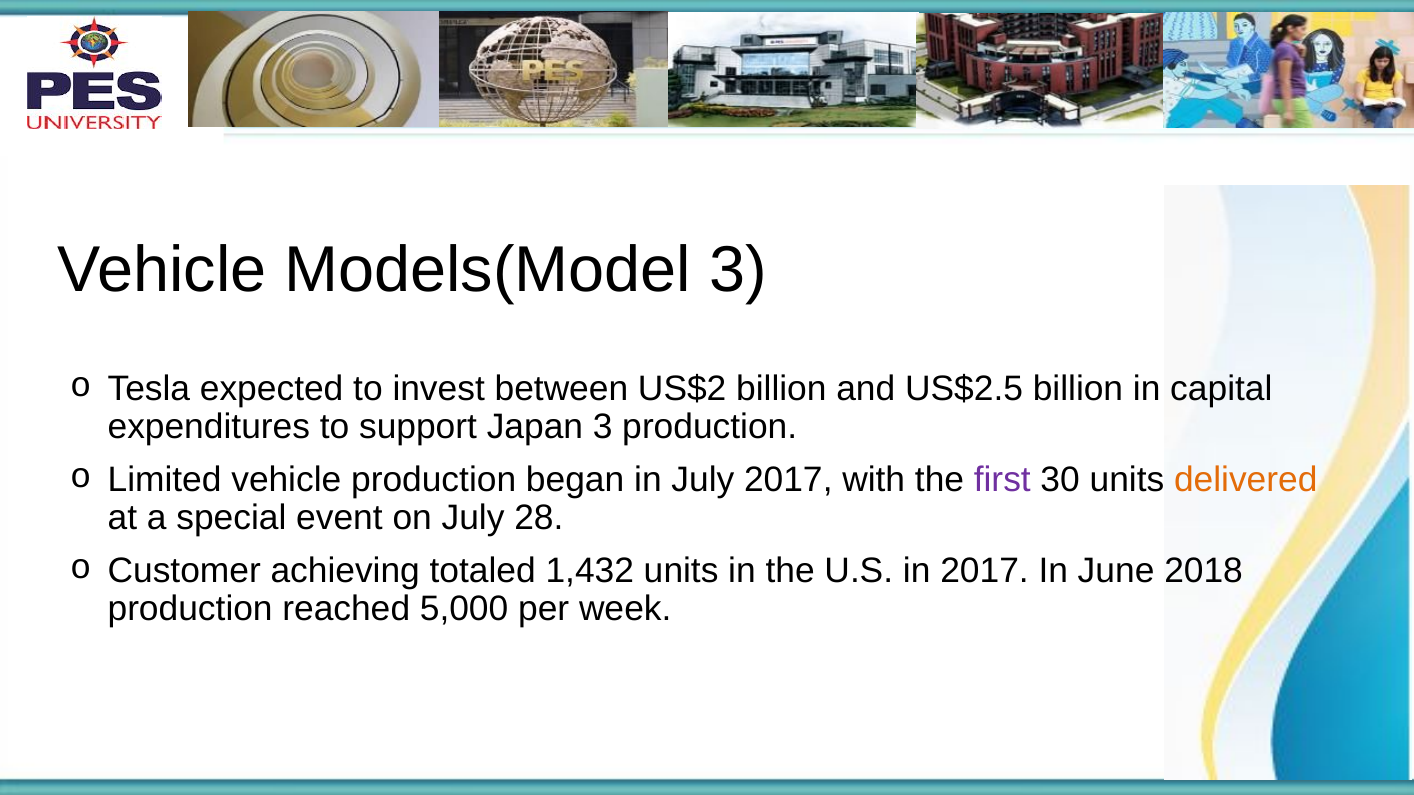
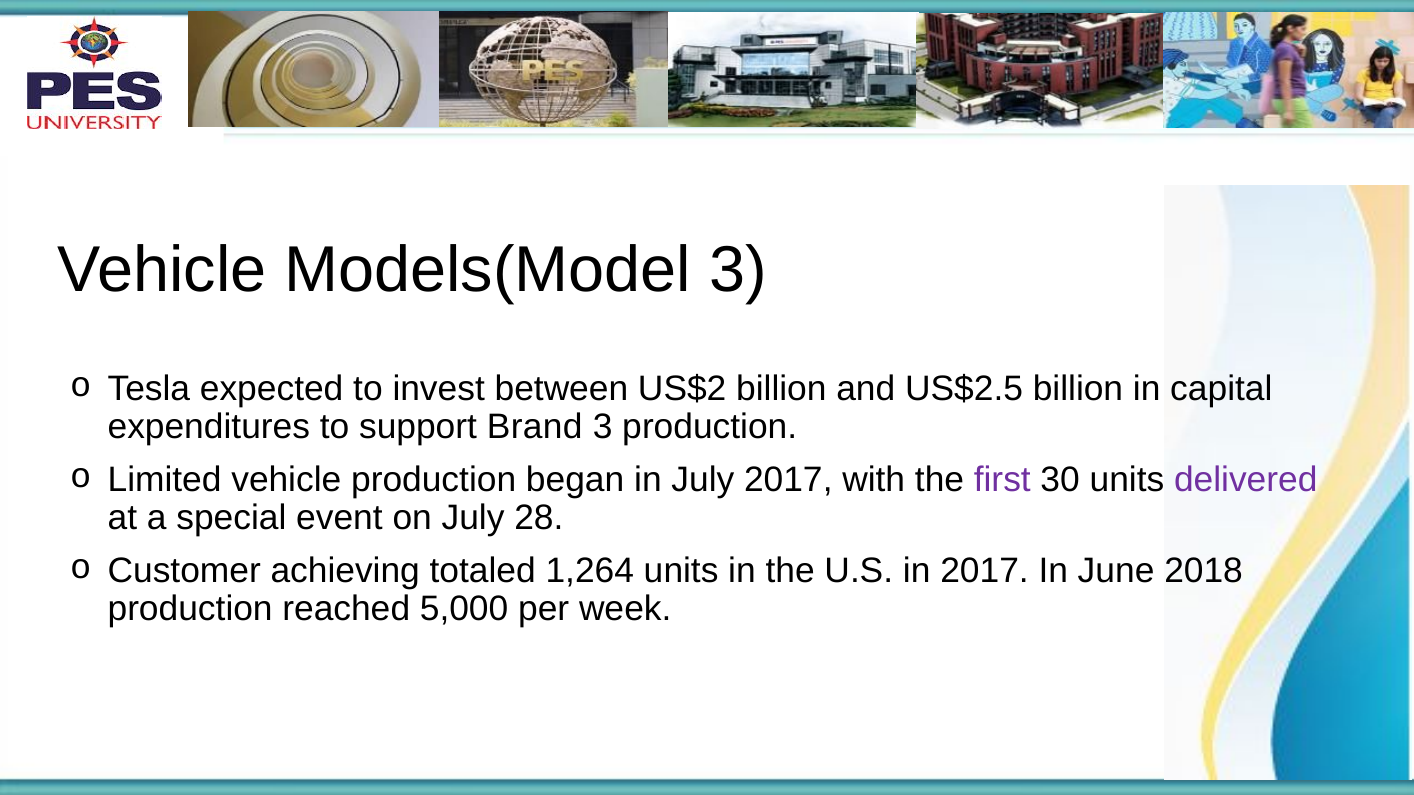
Japan: Japan -> Brand (535, 427)
delivered colour: orange -> purple (1246, 480)
1,432: 1,432 -> 1,264 (590, 571)
